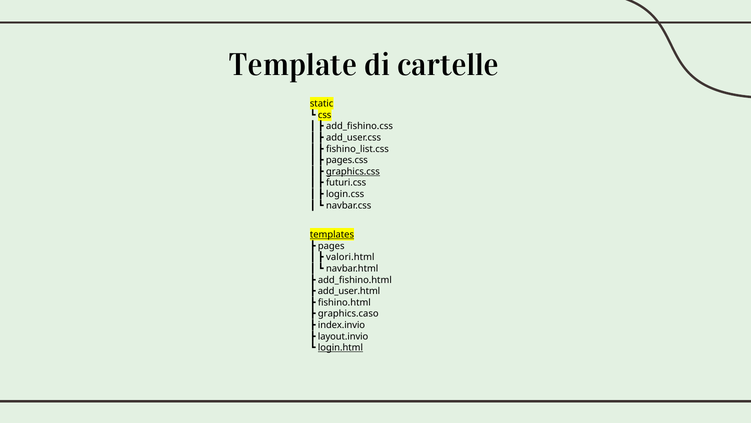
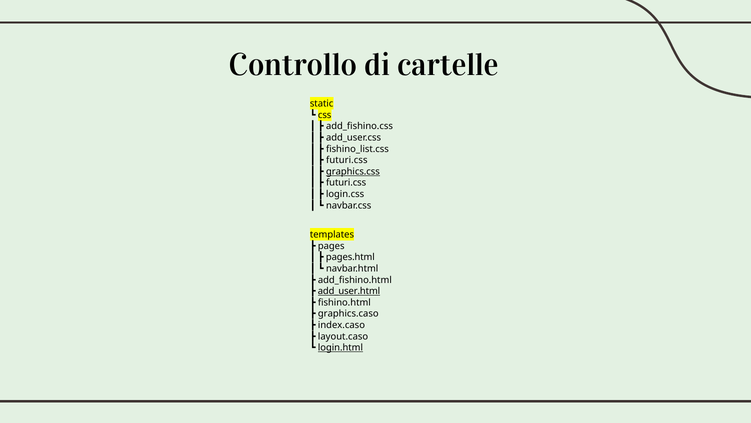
Template: Template -> Controllo (293, 65)
pages.css: pages.css -> futuri.css (347, 160)
templates underline: present -> none (332, 234)
valori.html: valori.html -> pages.html (350, 257)
add_user.html underline: none -> present (349, 291)
index.invio: index.invio -> index.caso (341, 325)
layout.invio: layout.invio -> layout.caso (343, 336)
